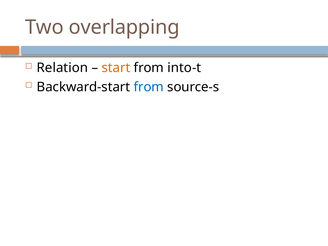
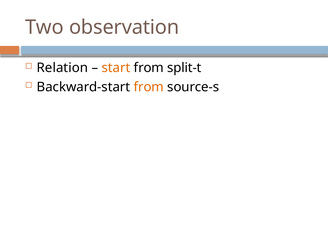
overlapping: overlapping -> observation (124, 27)
into-t: into-t -> split-t (184, 68)
from colour: blue -> orange (149, 87)
